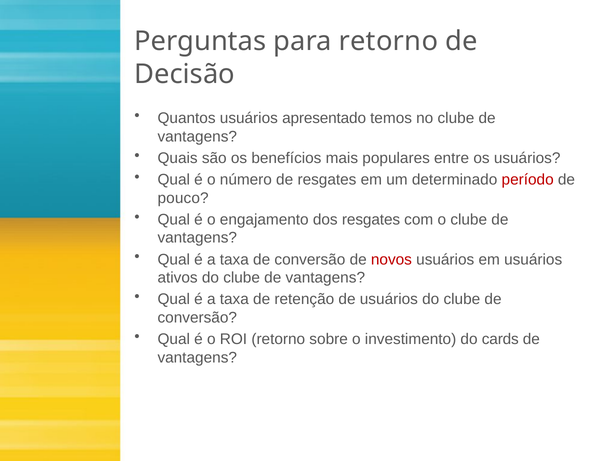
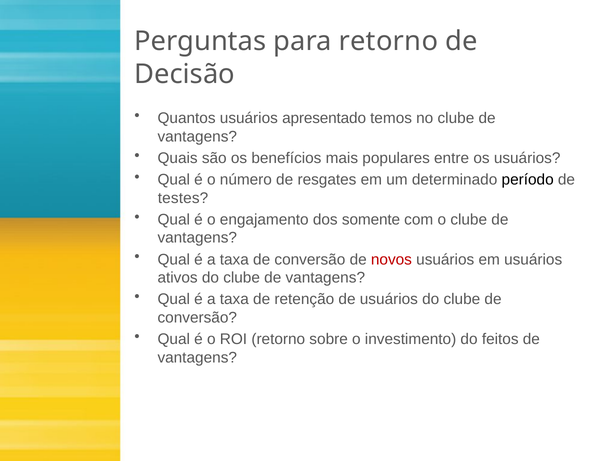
período colour: red -> black (528, 180)
pouco: pouco -> testes (183, 198)
dos resgates: resgates -> somente (371, 220)
cards: cards -> feitos (500, 340)
